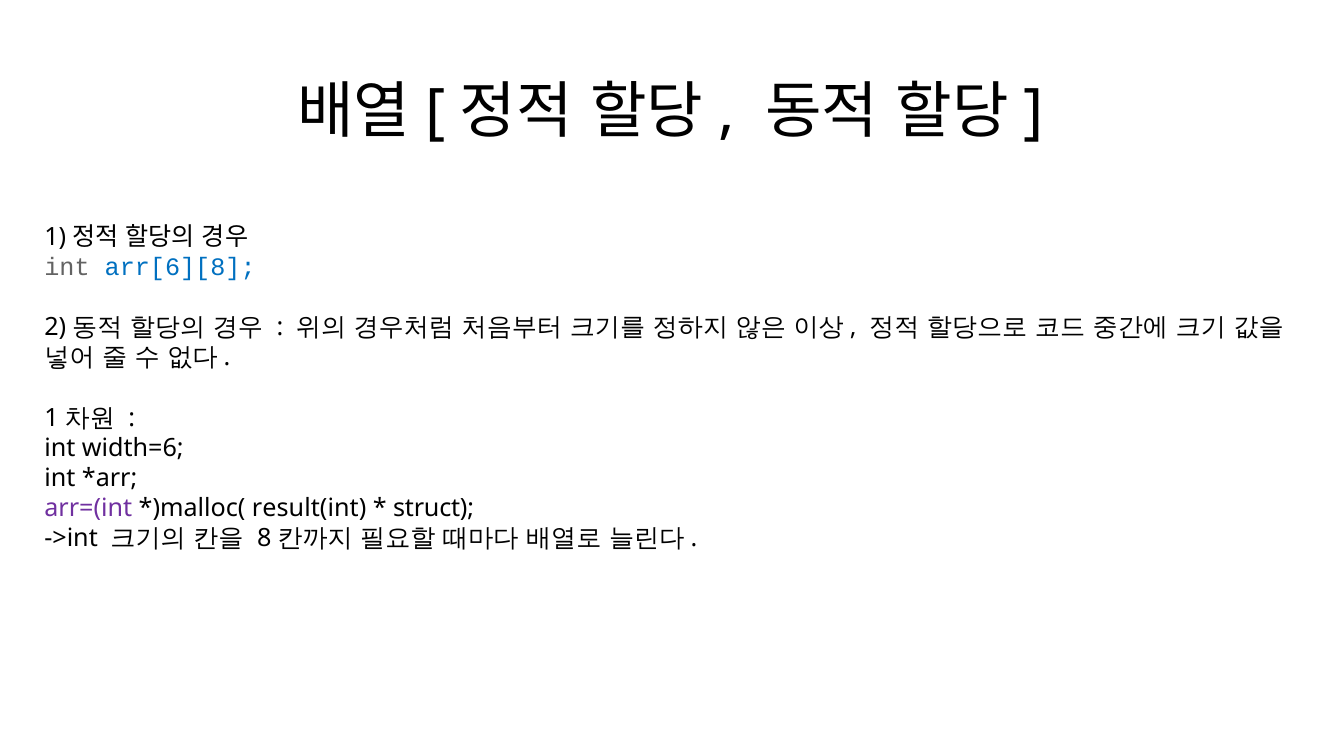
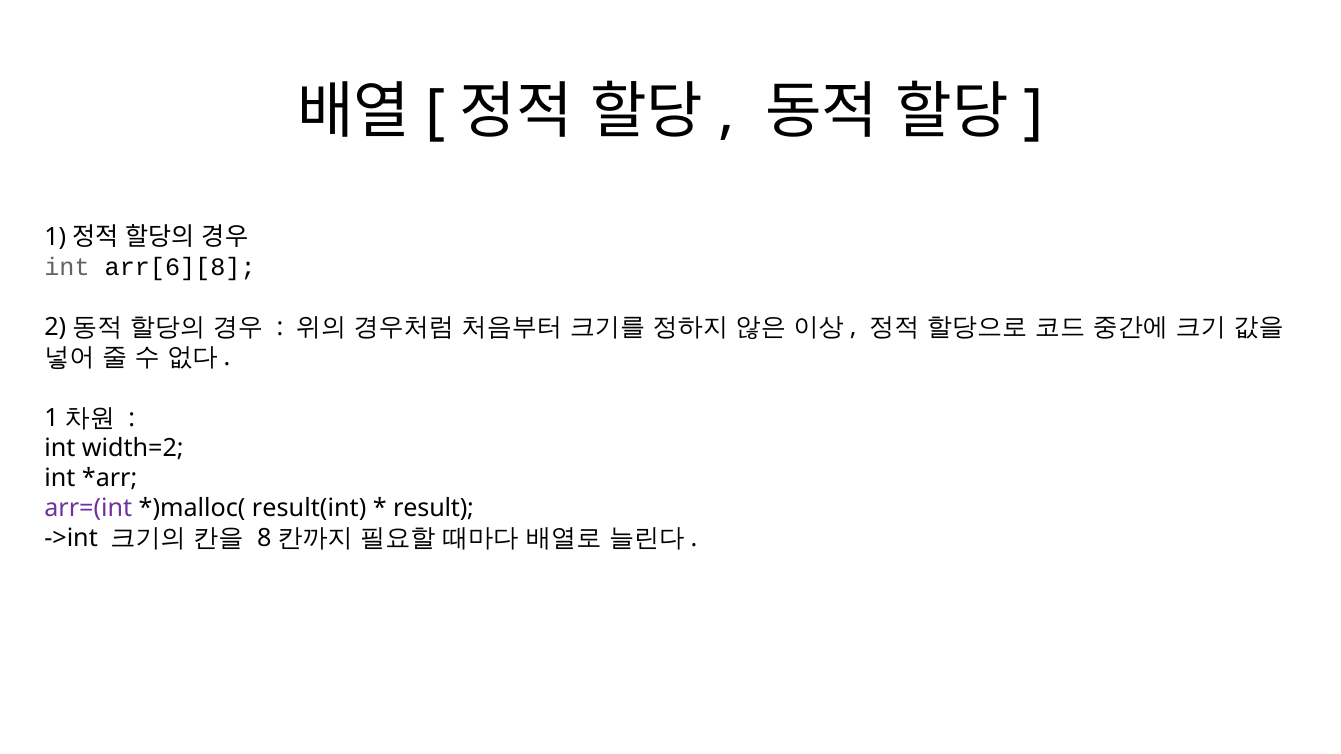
arr[6][8 colour: blue -> black (180, 267)
width=6: width=6 -> width=2 (133, 448)
struct: struct -> result (434, 509)
